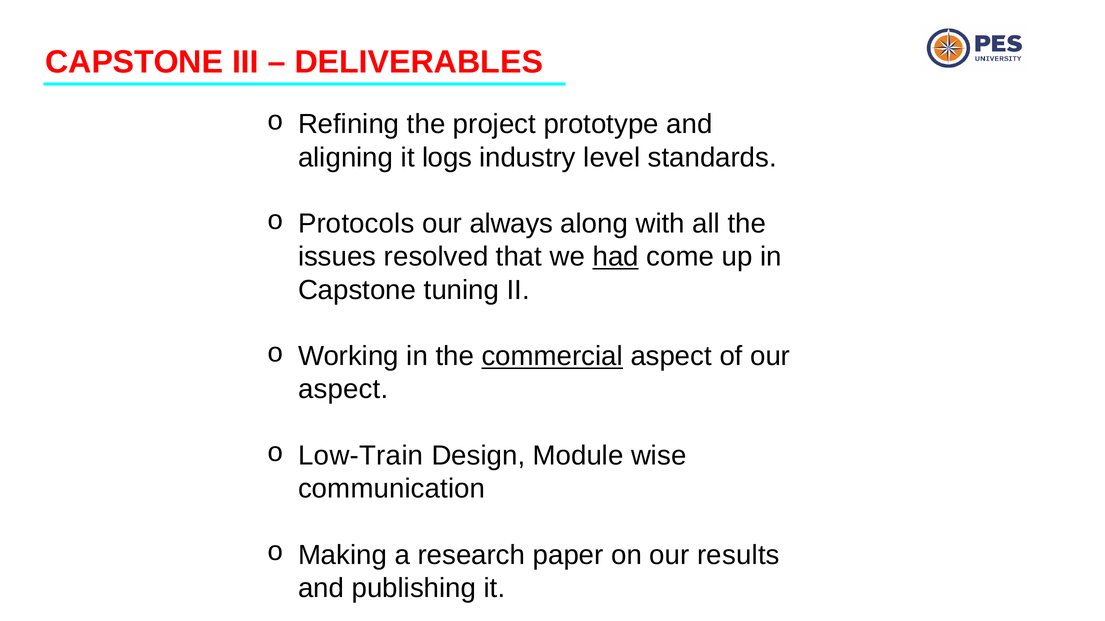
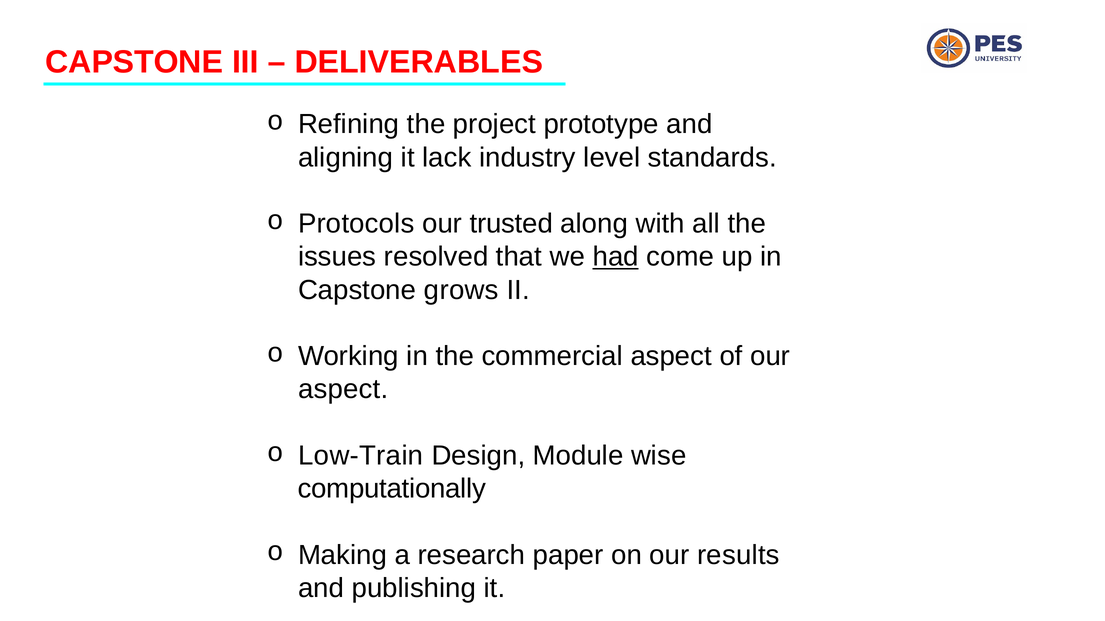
logs: logs -> lack (447, 158)
always: always -> trusted (511, 224)
tuning: tuning -> grows (461, 290)
commercial underline: present -> none (552, 357)
communication: communication -> computationally (392, 489)
